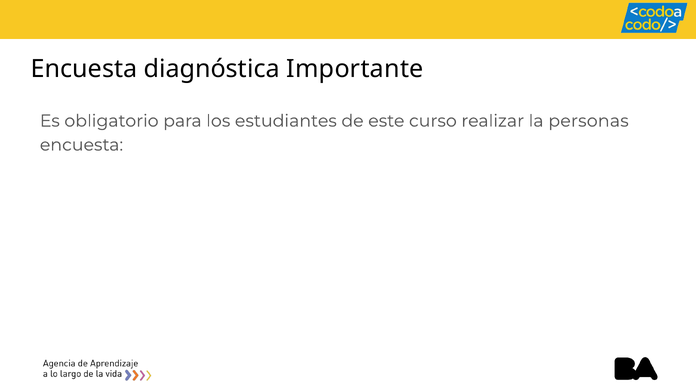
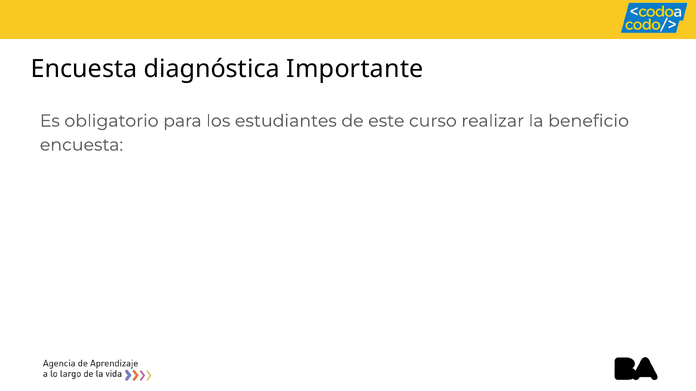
personas: personas -> beneficio (589, 121)
